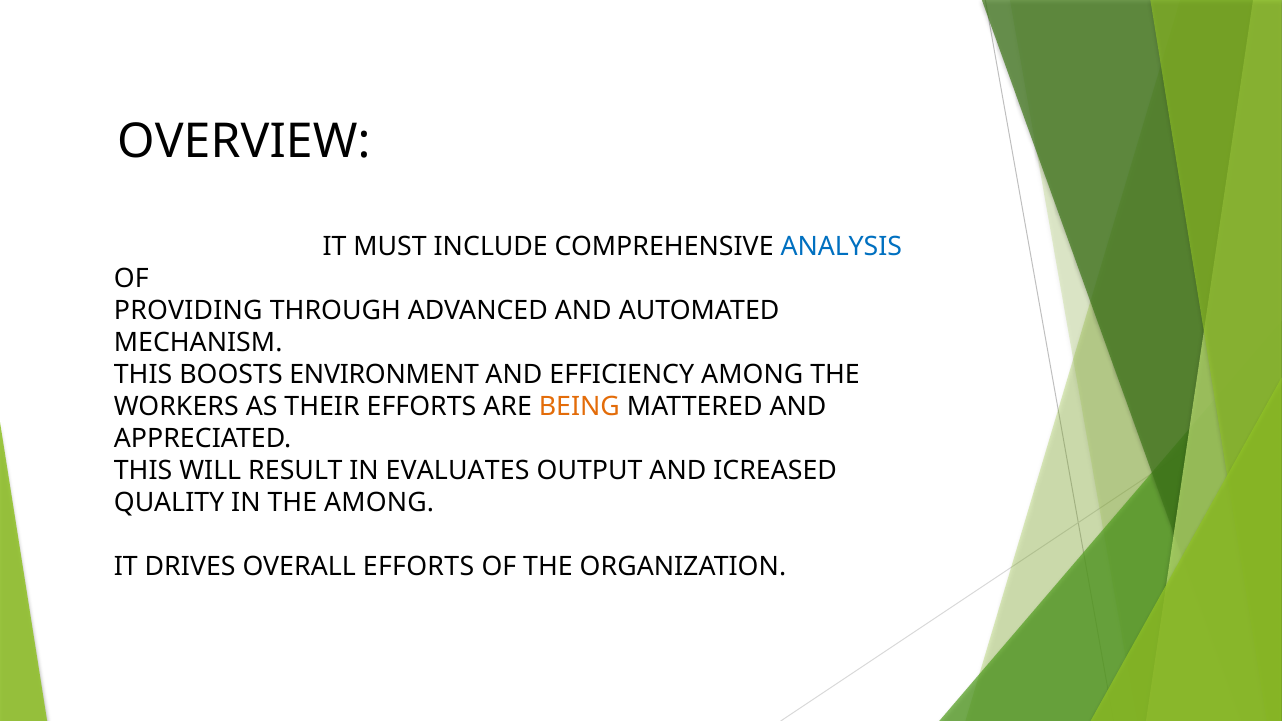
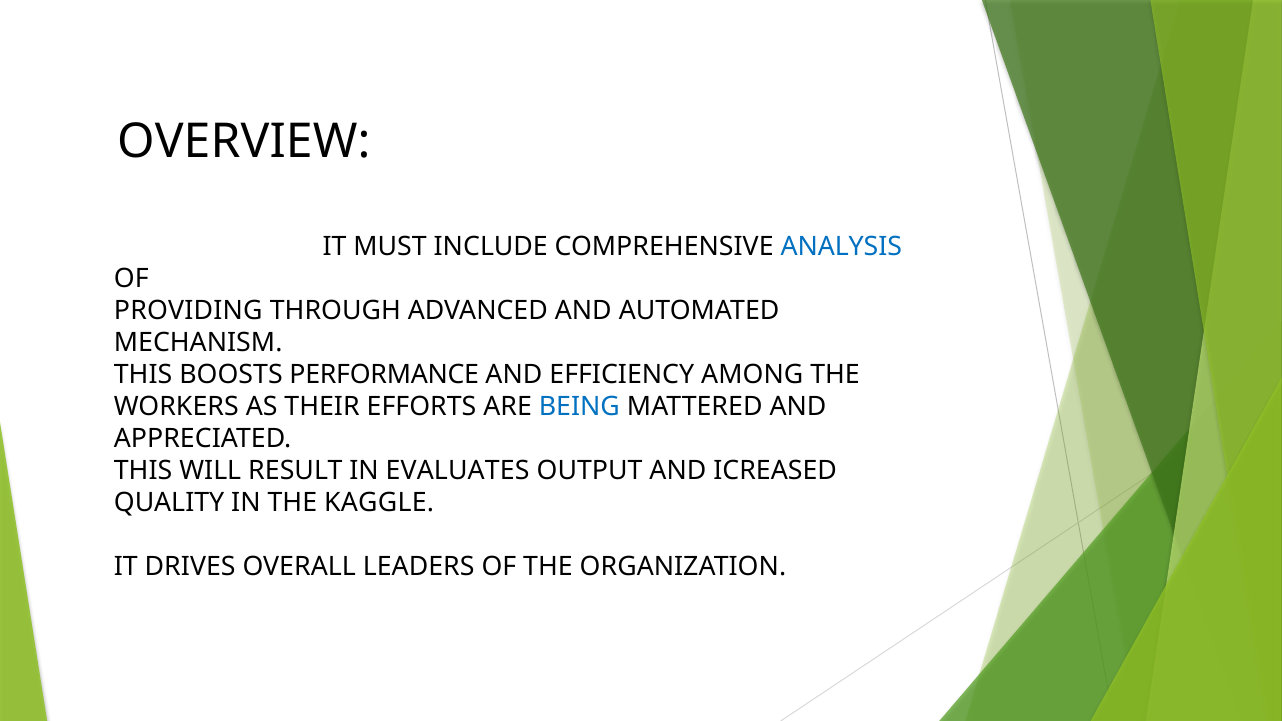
ENVIRONMENT: ENVIRONMENT -> PERFORMANCE (384, 375)
BEING colour: orange -> blue (579, 407)
THE AMONG: AMONG -> KAGGLE (379, 503)
OVERALL EFFORTS: EFFORTS -> LEADERS (419, 567)
